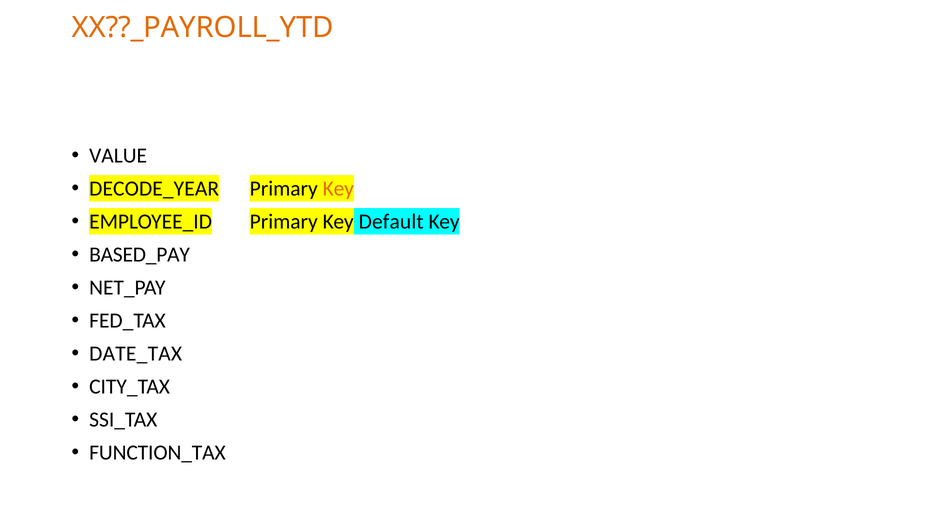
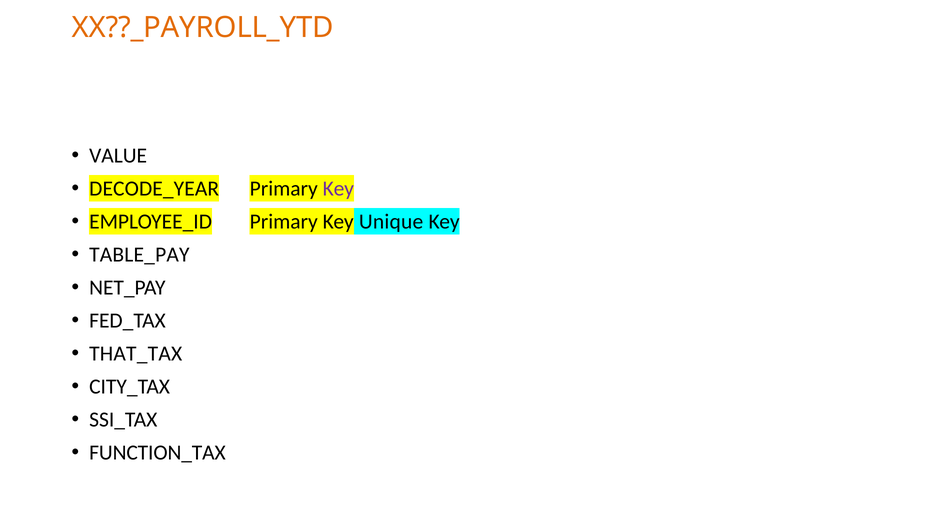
Key colour: orange -> purple (338, 189)
Default: Default -> Unique (391, 222)
BASED_PAY: BASED_PAY -> TABLE_PAY (139, 255)
DATE_TAX: DATE_TAX -> THAT_TAX (136, 354)
